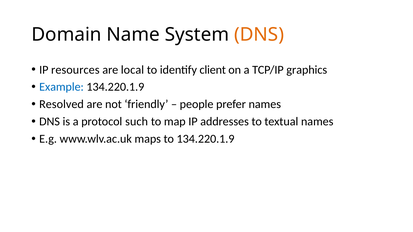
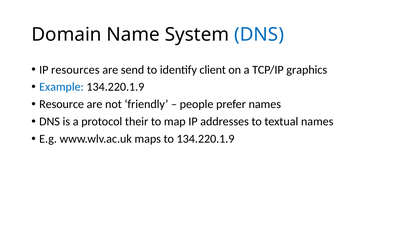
DNS colour: orange -> blue (259, 35)
local: local -> send (133, 70)
Resolved: Resolved -> Resource (62, 104)
such: such -> their (137, 122)
